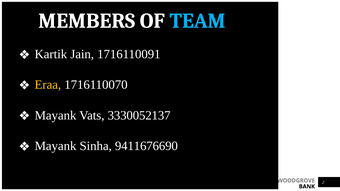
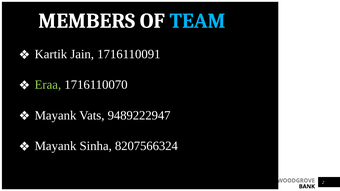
Eraa colour: yellow -> light green (48, 85)
3330052137: 3330052137 -> 9489222947 (139, 115)
9411676690: 9411676690 -> 8207566324 (146, 146)
